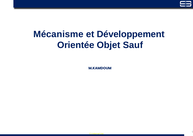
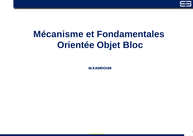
Développement: Développement -> Fondamentales (131, 34)
Sauf: Sauf -> Bloc (133, 45)
